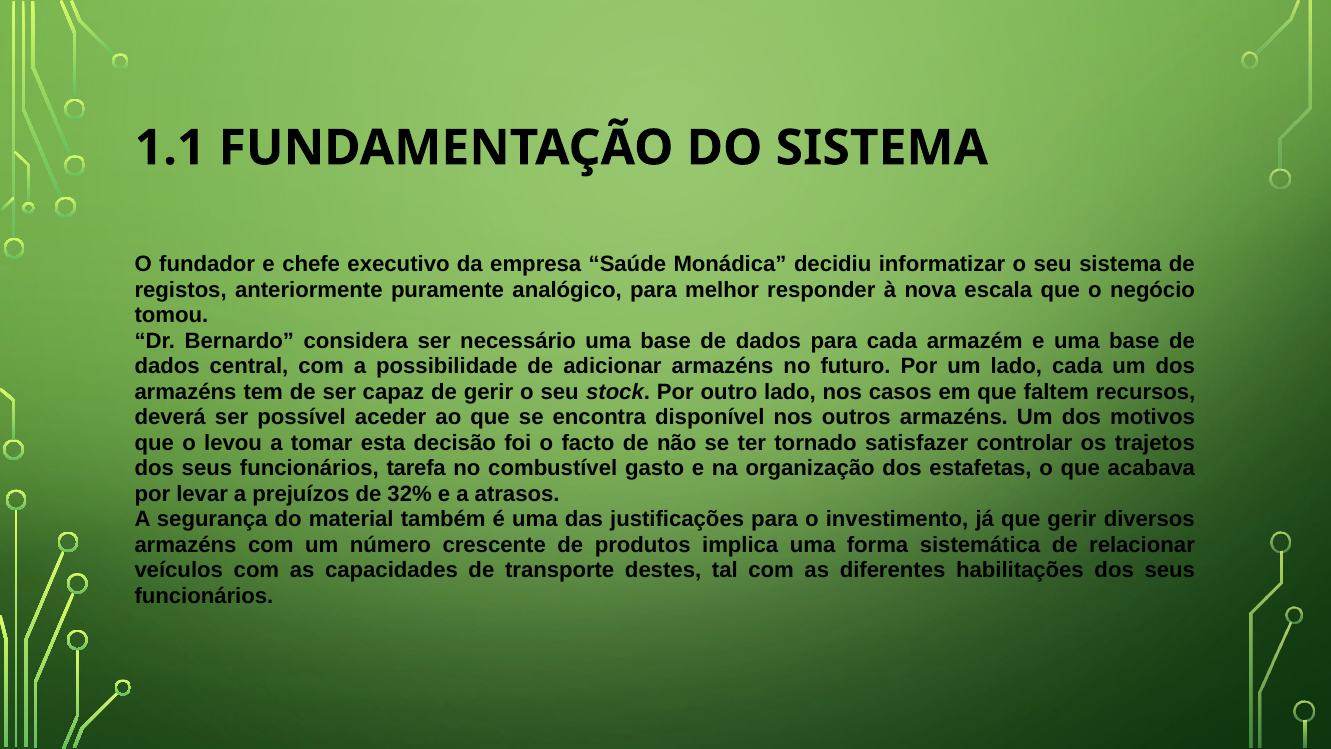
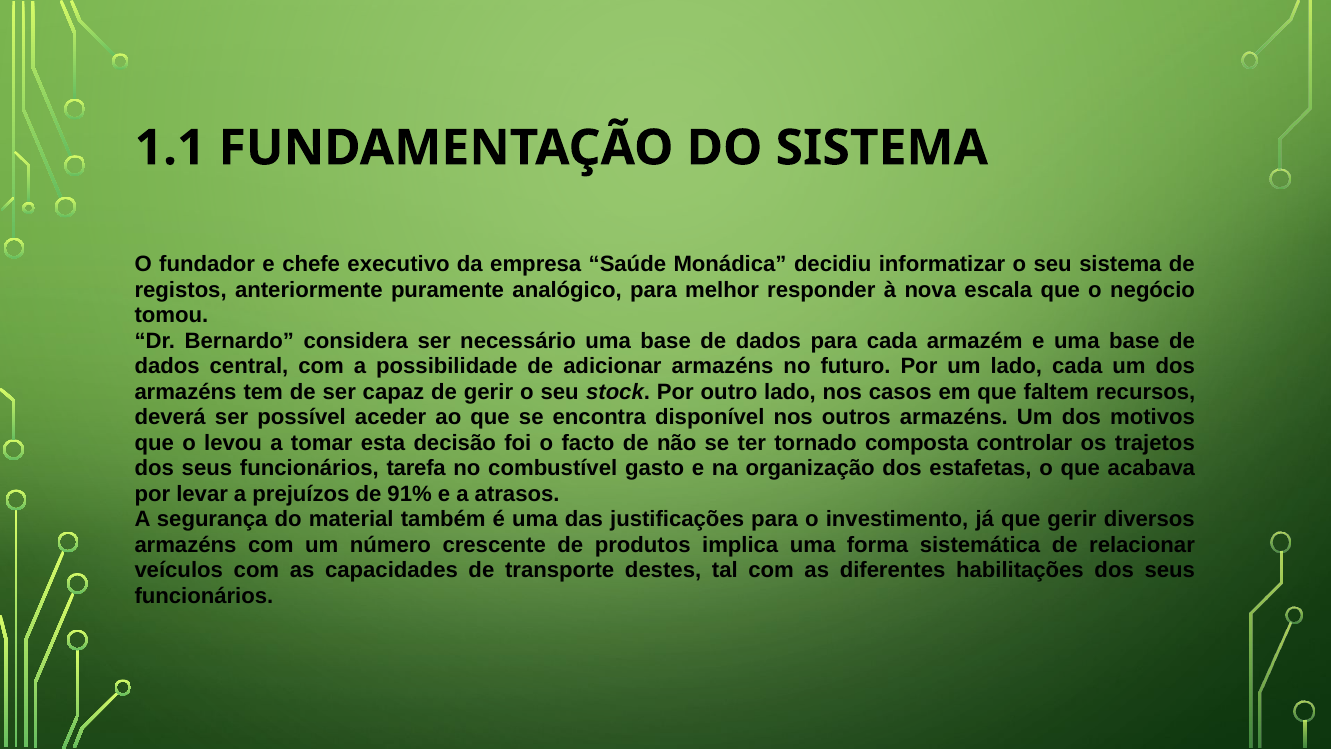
satisfazer: satisfazer -> composta (917, 443)
32%: 32% -> 91% (410, 494)
